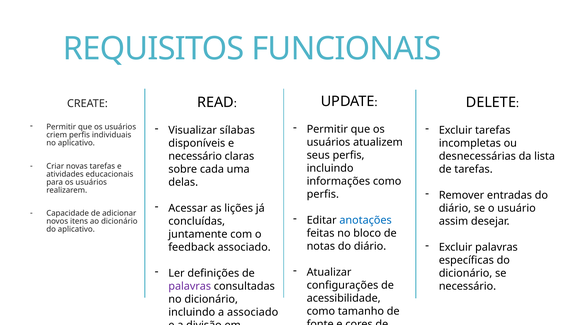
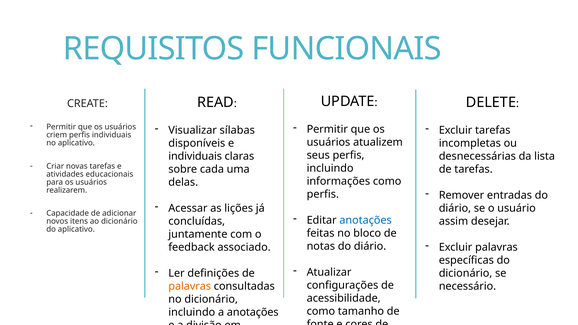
necessário: necessário -> individuais (195, 156)
palavras colour: purple -> orange (190, 286)
a associado: associado -> anotações (253, 312)
